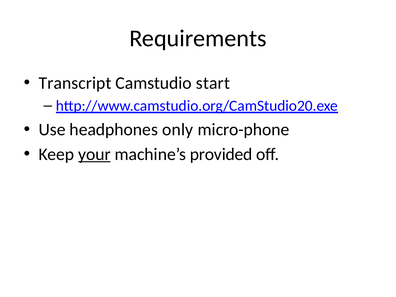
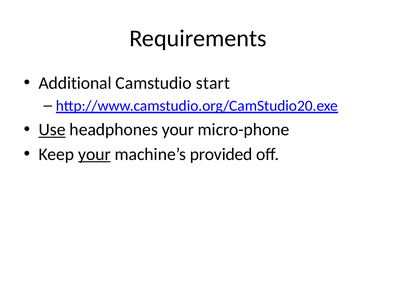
Transcript: Transcript -> Additional (75, 83)
Use underline: none -> present (52, 130)
headphones only: only -> your (178, 130)
